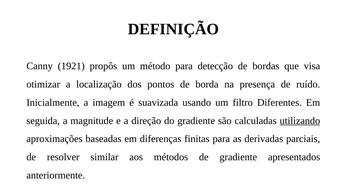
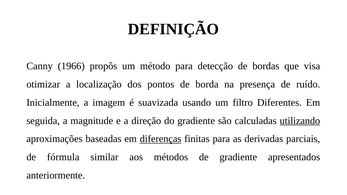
1921: 1921 -> 1966 (71, 66)
diferenças underline: none -> present (161, 139)
resolver: resolver -> fórmula (63, 157)
